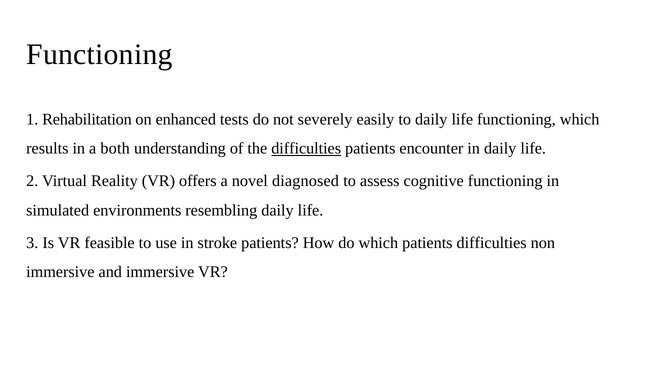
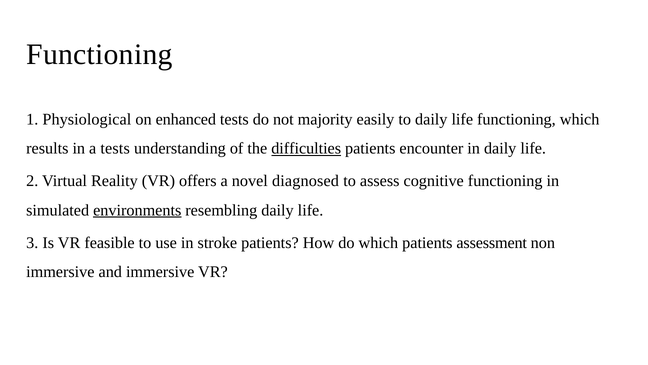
Rehabilitation: Rehabilitation -> Physiological (87, 119)
severely: severely -> majority (325, 119)
a both: both -> tests (115, 148)
environments underline: none -> present (137, 210)
patients difficulties: difficulties -> assessment (492, 242)
